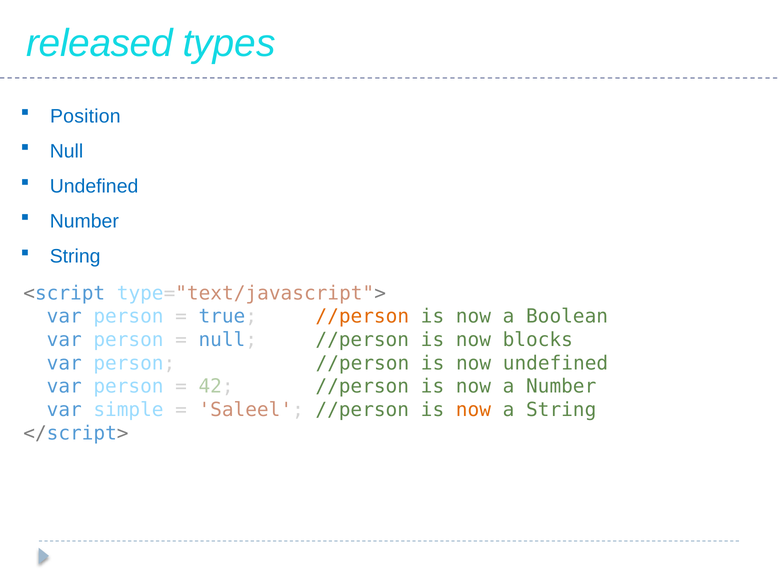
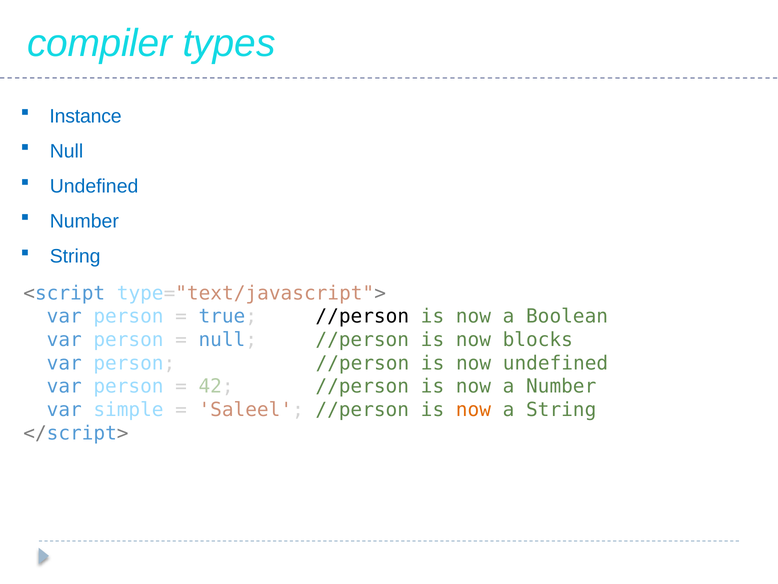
released: released -> compiler (100, 43)
Position: Position -> Instance (86, 116)
//person colour: orange -> black (362, 316)
